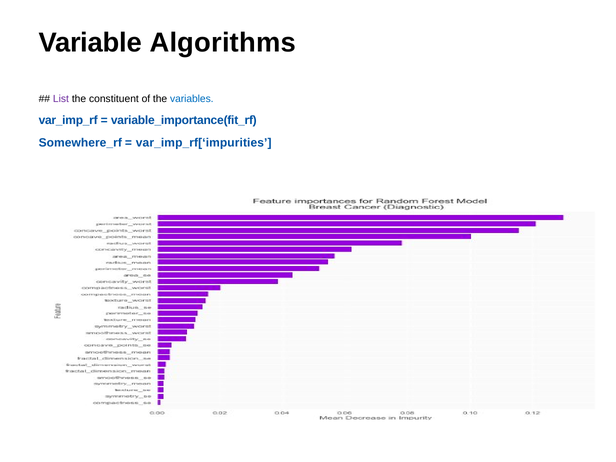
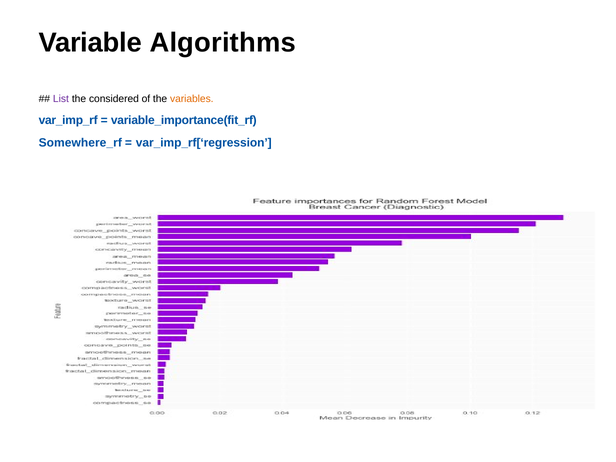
constituent: constituent -> considered (114, 99)
variables colour: blue -> orange (192, 99)
var_imp_rf[‘impurities: var_imp_rf[‘impurities -> var_imp_rf[‘regression (204, 143)
